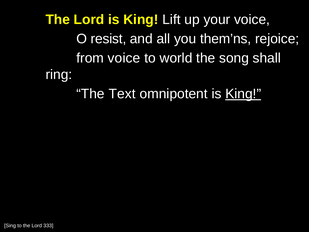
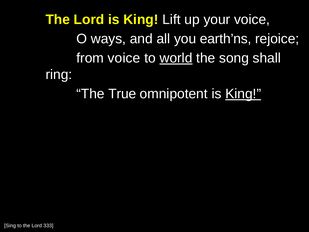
resist: resist -> ways (108, 39)
them’ns: them’ns -> earth’ns (226, 39)
world underline: none -> present (176, 58)
Text: Text -> True (122, 94)
